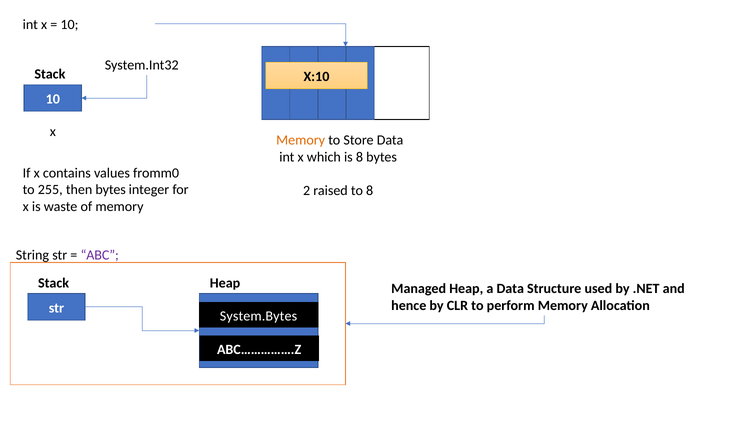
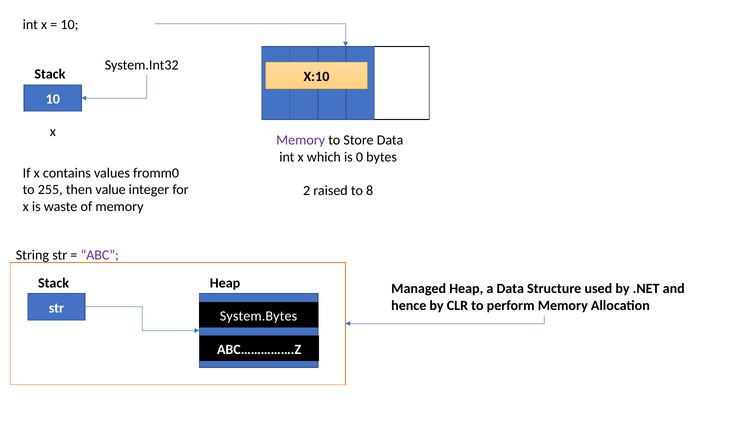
Memory colour: orange -> purple (301, 140)
is 8: 8 -> 0 (359, 157)
then bytes: bytes -> value (111, 190)
